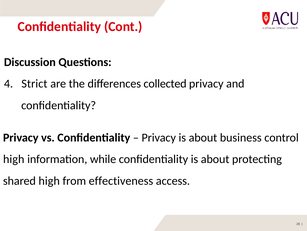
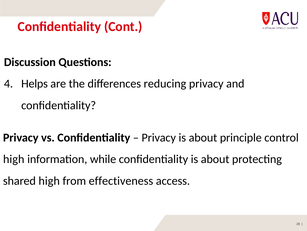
Strict: Strict -> Helps (35, 84)
collected: collected -> reducing (165, 84)
business: business -> principle (241, 137)
